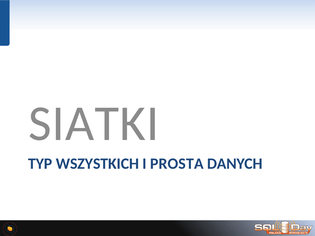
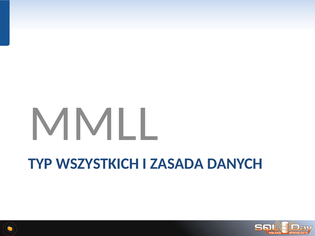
SIATKI: SIATKI -> MMLL (94, 124)
PROSTA: PROSTA -> ZASADA (177, 164)
